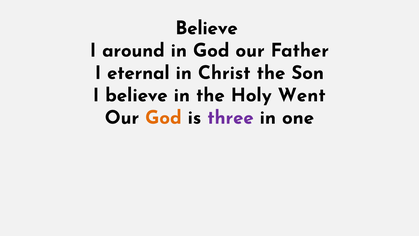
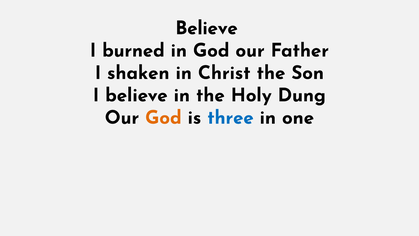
around: around -> burned (133, 50)
eternal: eternal -> shaken (138, 73)
Went: Went -> Dung (302, 95)
three colour: purple -> blue (230, 117)
